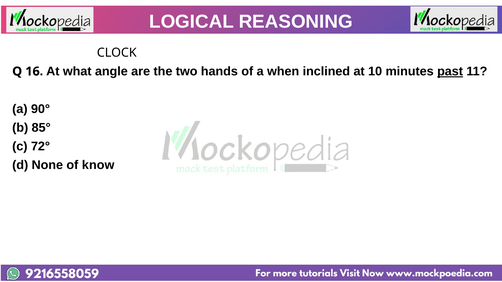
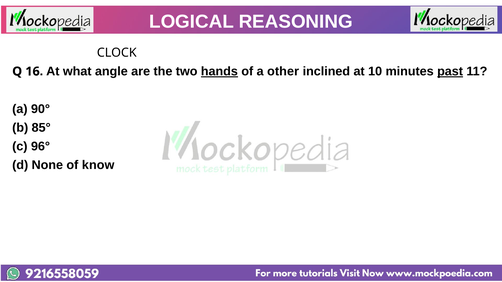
hands underline: none -> present (219, 72)
when: when -> other (283, 72)
72°: 72° -> 96° (40, 147)
